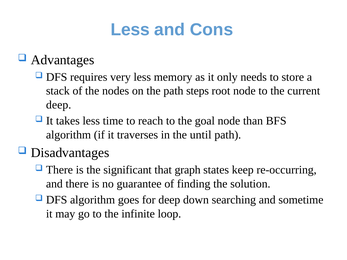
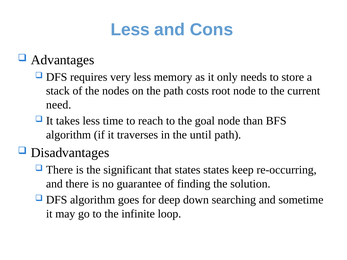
steps: steps -> costs (198, 91)
deep: deep -> need (59, 105)
that graph: graph -> states (188, 170)
